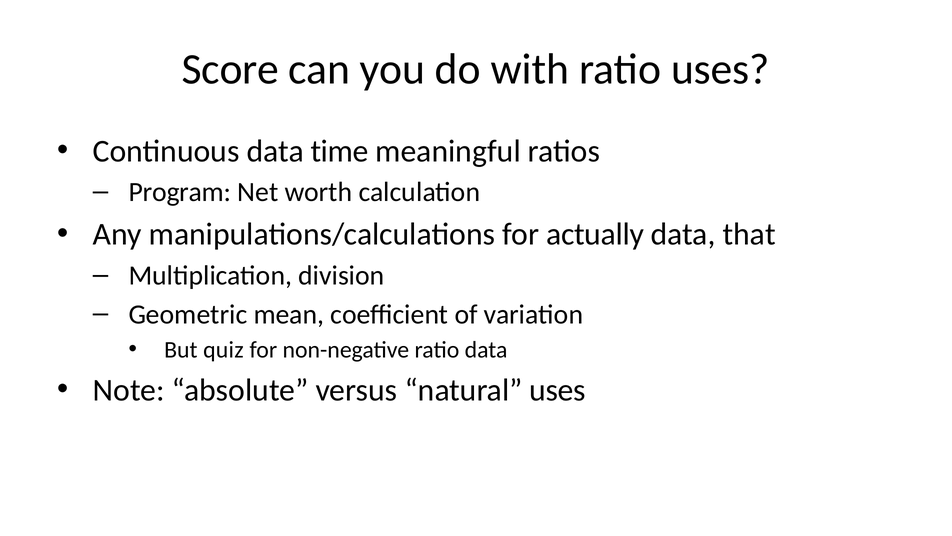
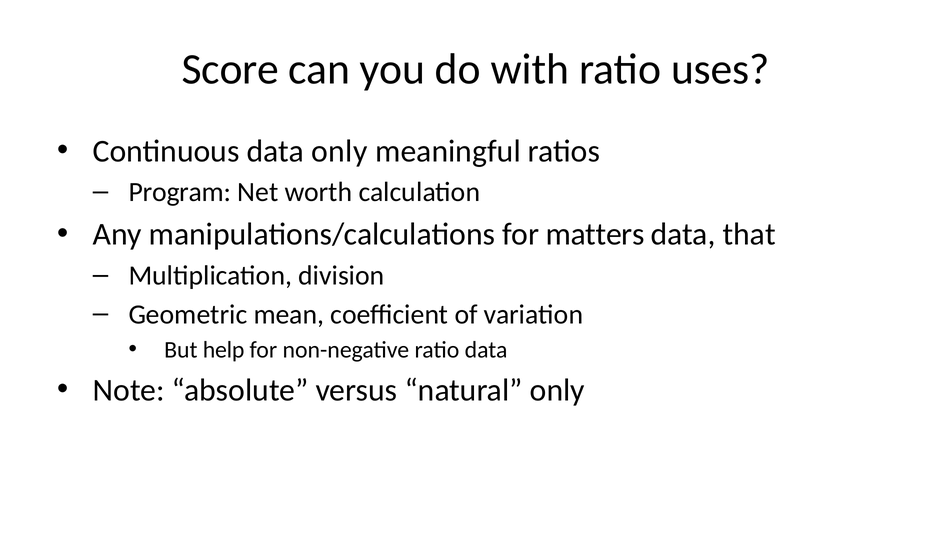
data time: time -> only (339, 151)
actually: actually -> matters (595, 234)
quiz: quiz -> help (224, 350)
natural uses: uses -> only (557, 390)
